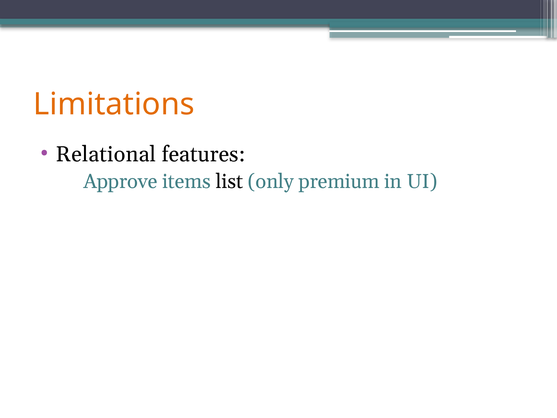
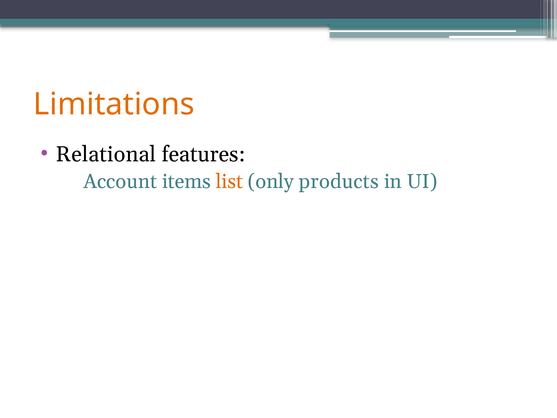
Approve: Approve -> Account (120, 182)
list colour: black -> orange (229, 182)
premium: premium -> products (339, 182)
